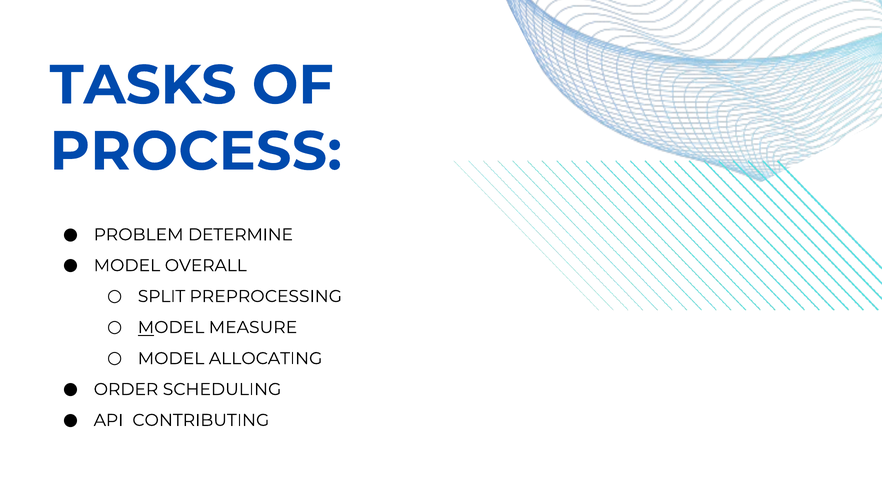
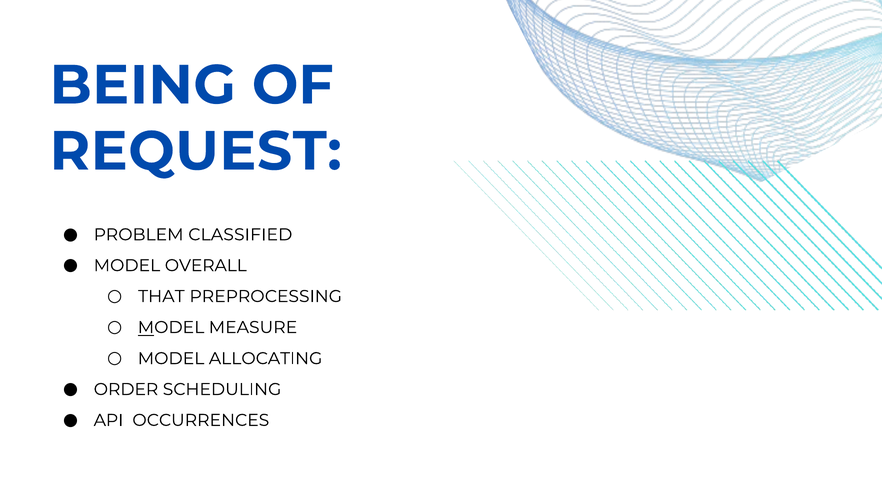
TASKS: TASKS -> BEING (143, 85)
PROCESS: PROCESS -> REQUEST (196, 151)
DETERMINE: DETERMINE -> CLASSIFIED (240, 235)
SPLIT: SPLIT -> THAT (161, 296)
CONTRIBUTING: CONTRIBUTING -> OCCURRENCES (201, 420)
